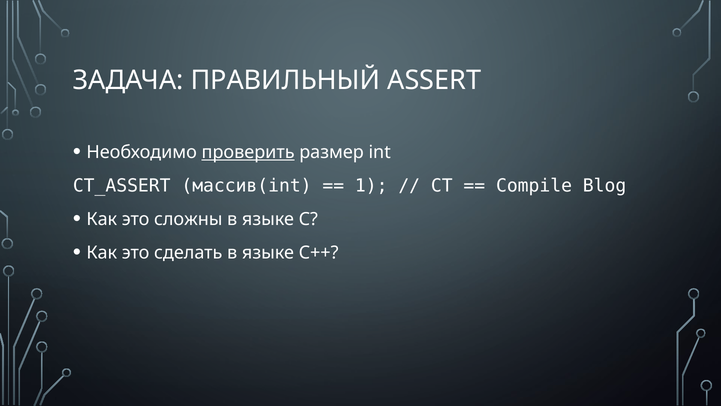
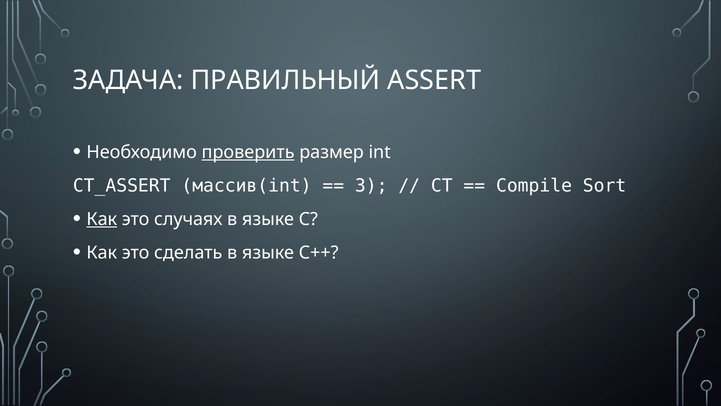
1: 1 -> 3 (371, 186)
Blog: Blog -> Sort (605, 186)
Как underline: none -> present (102, 219)
сложны: сложны -> случаях (188, 219)
